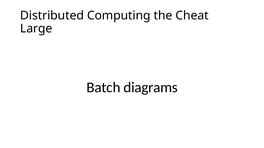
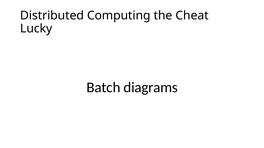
Large: Large -> Lucky (36, 29)
